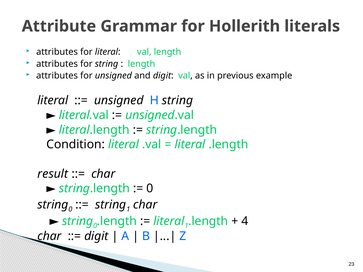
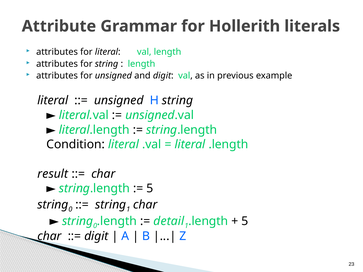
0: 0 -> 5 (150, 189)
literal: literal -> detail (169, 221)
4: 4 -> 5 (245, 221)
